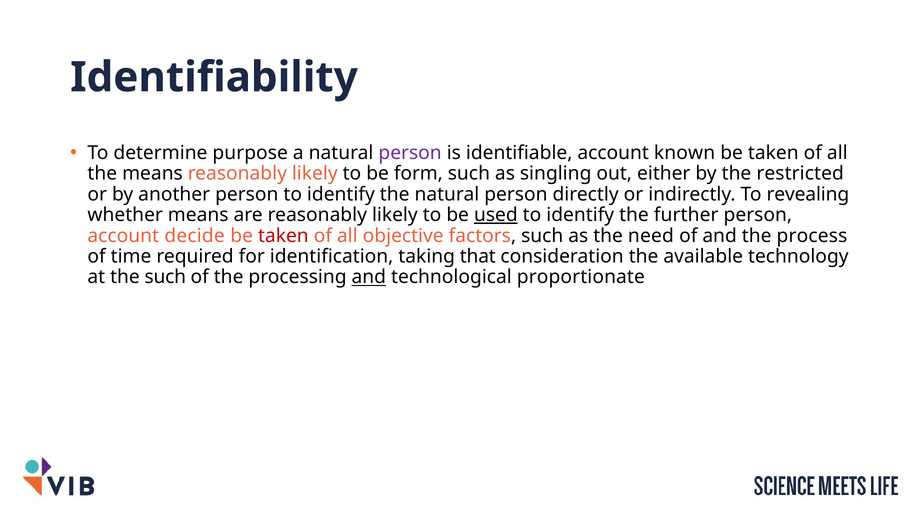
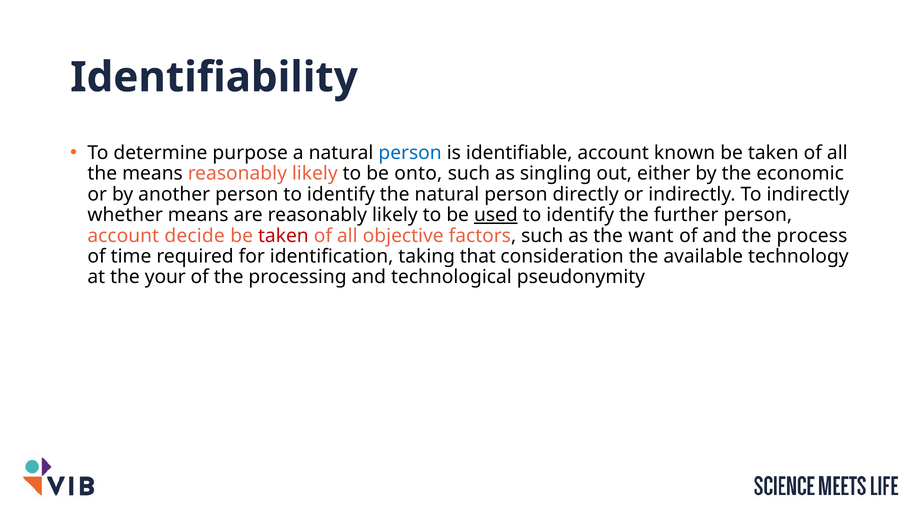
person colour: purple -> blue (410, 153)
form: form -> onto (418, 174)
restricted: restricted -> economic (800, 174)
To revealing: revealing -> indirectly (808, 194)
need: need -> want (651, 236)
the such: such -> your (165, 277)
and underline: present -> none (369, 277)
proportionate: proportionate -> pseudonymity (581, 277)
